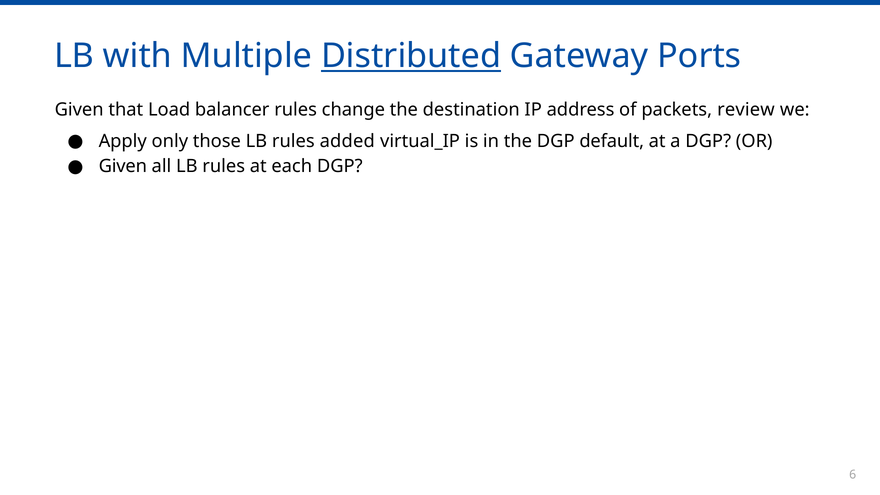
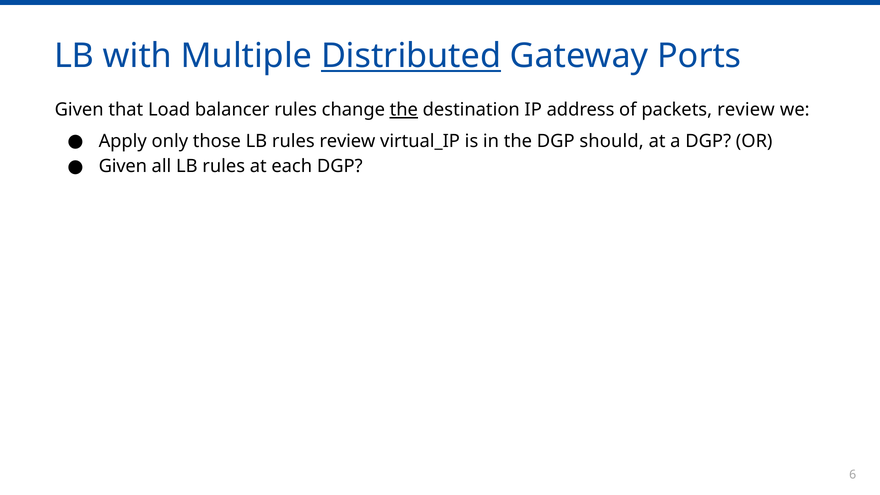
the underline: none -> present (404, 110)
rules added: added -> review (347, 141)
default: default -> should (612, 141)
